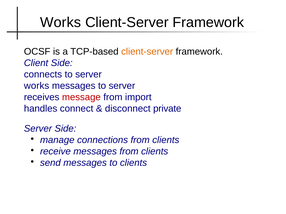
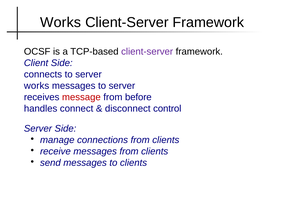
client-server colour: orange -> purple (147, 52)
import: import -> before (138, 97)
private: private -> control (167, 109)
